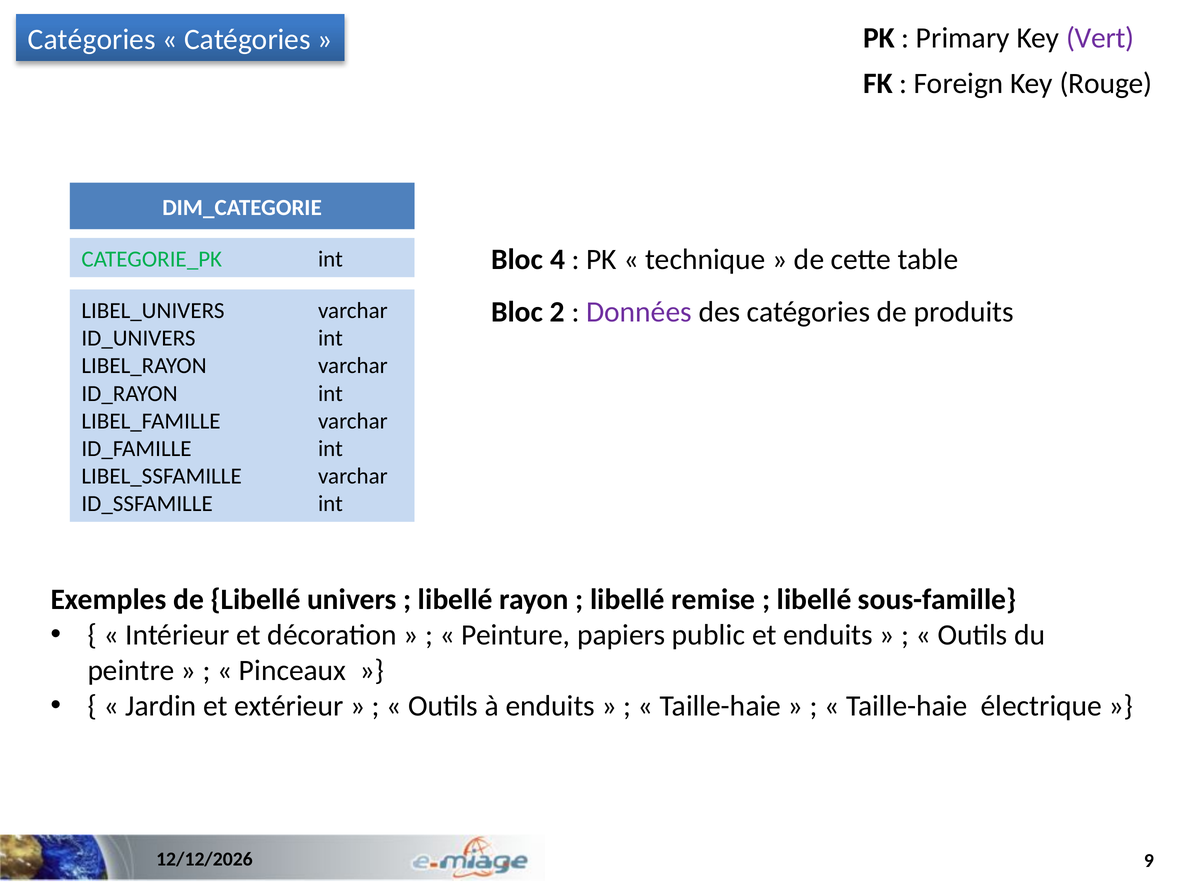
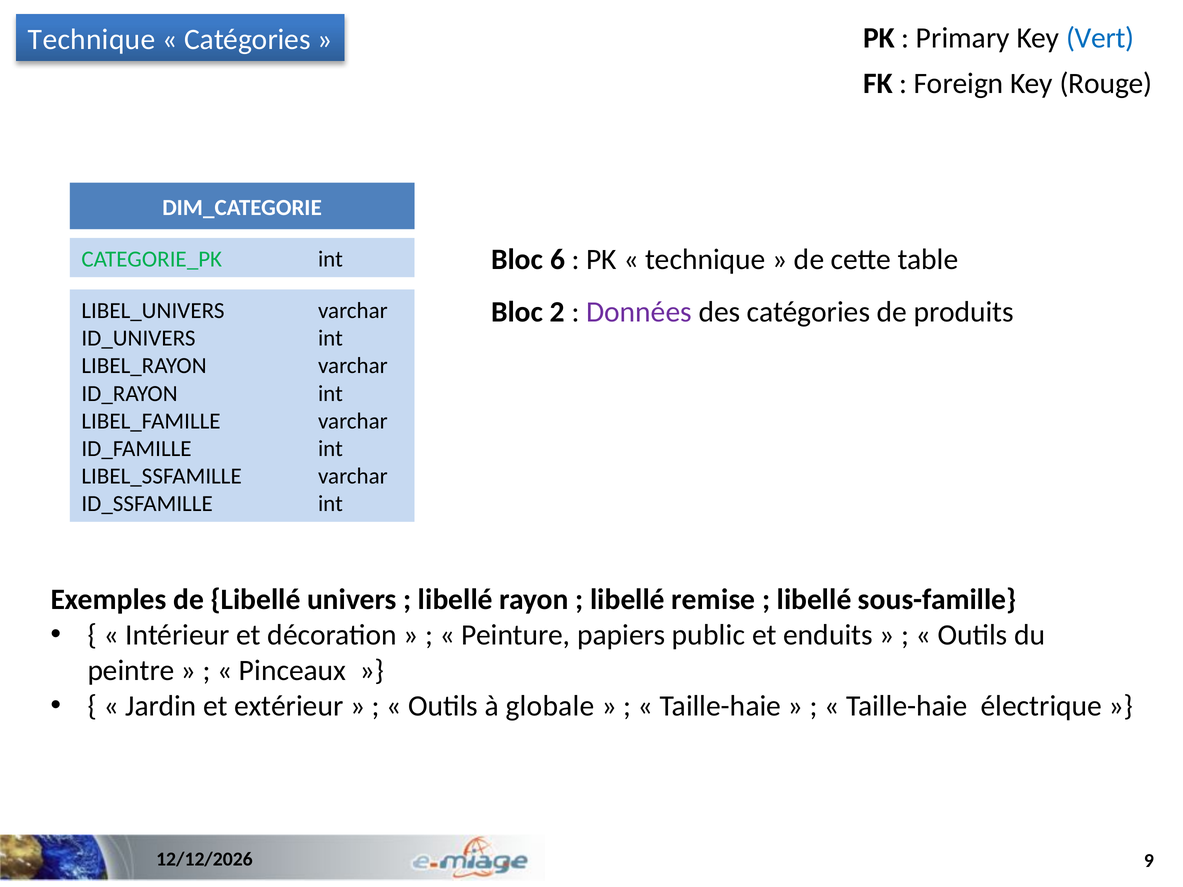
Vert colour: purple -> blue (1100, 38)
Catégories: Catégories -> Technique (92, 39)
4: 4 -> 6 (557, 260)
à enduits: enduits -> globale (550, 706)
